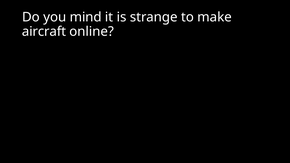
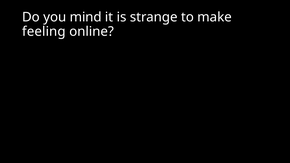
aircraft: aircraft -> feeling (44, 32)
